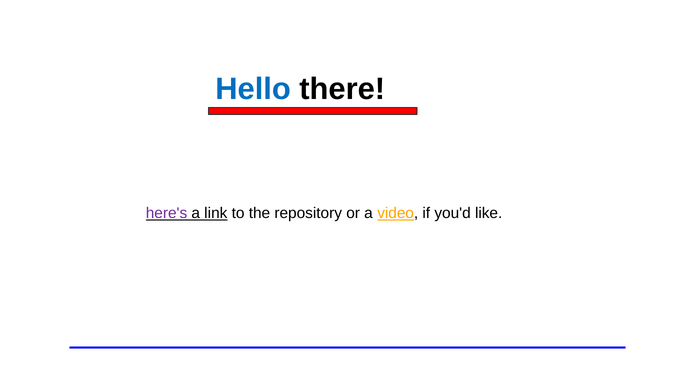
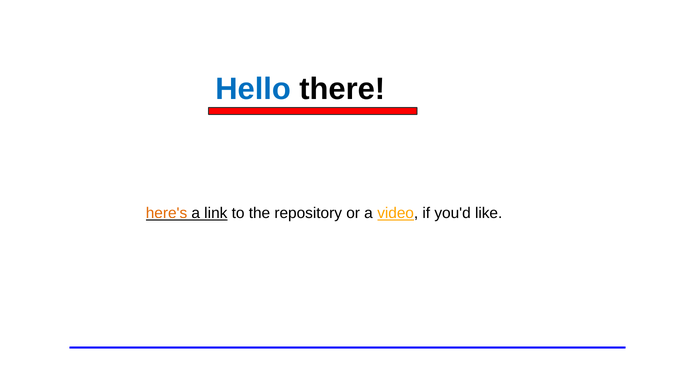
here's colour: purple -> orange (167, 213)
